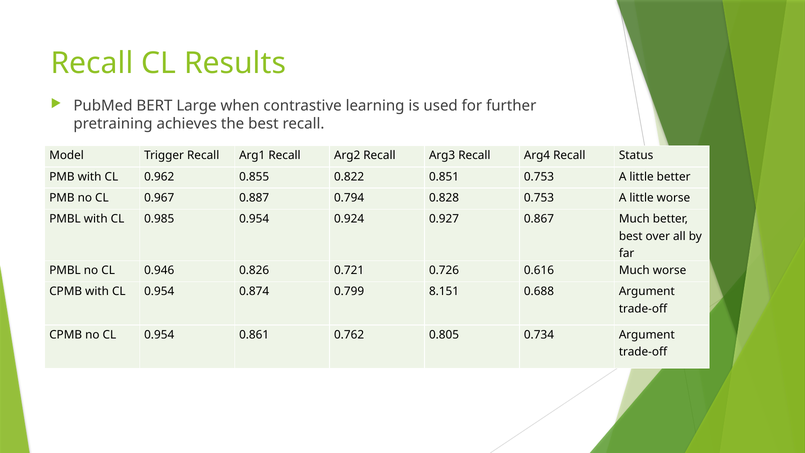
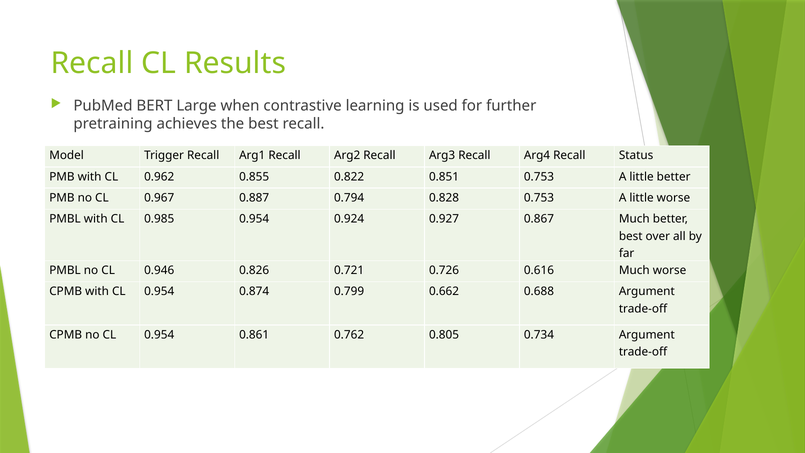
8.151: 8.151 -> 0.662 (444, 291)
